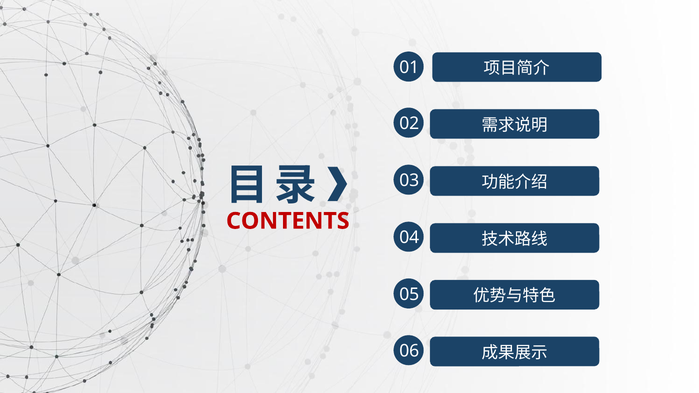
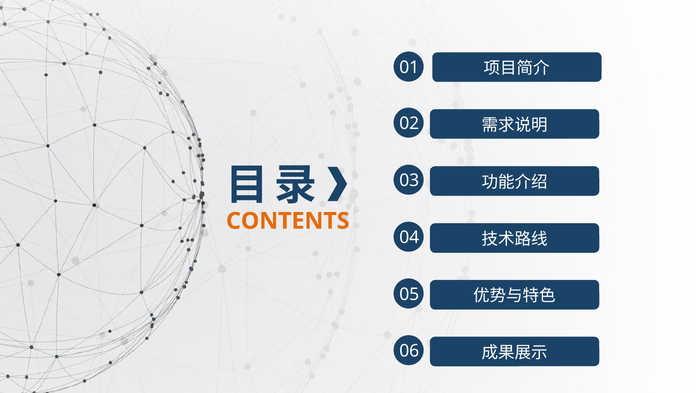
CONTENTS colour: red -> orange (288, 221)
